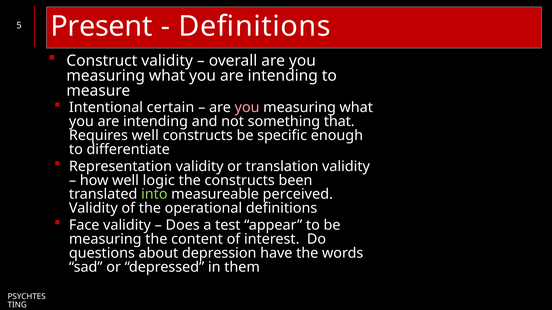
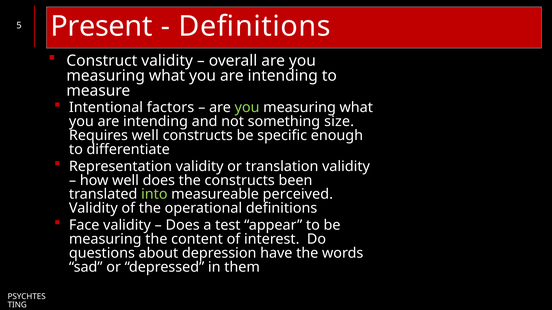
certain: certain -> factors (171, 108)
you colour: pink -> light green (247, 108)
that: that -> size (339, 122)
well logic: logic -> does (159, 181)
